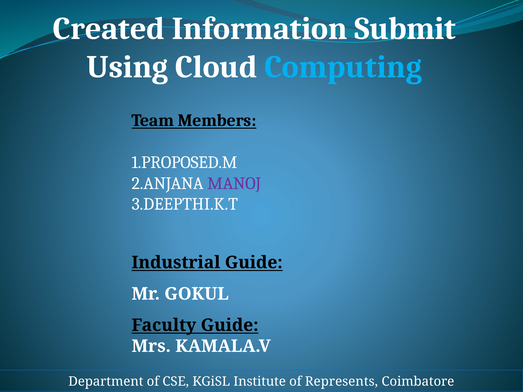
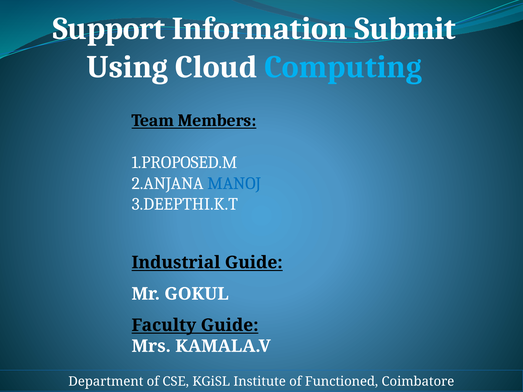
Created: Created -> Support (109, 29)
MANOJ colour: purple -> blue (234, 183)
Represents: Represents -> Functioned (342, 382)
